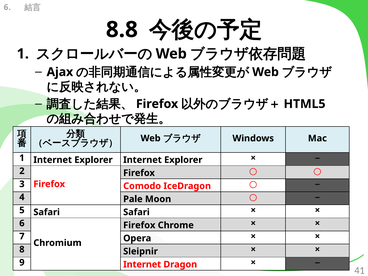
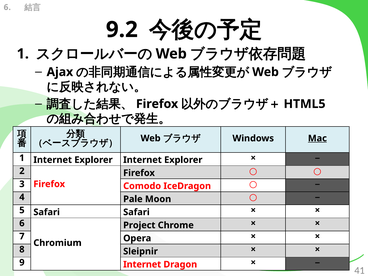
8.8: 8.8 -> 9.2 (122, 30)
Mac underline: none -> present (317, 138)
Firefox: Firefox -> Project (139, 225)
